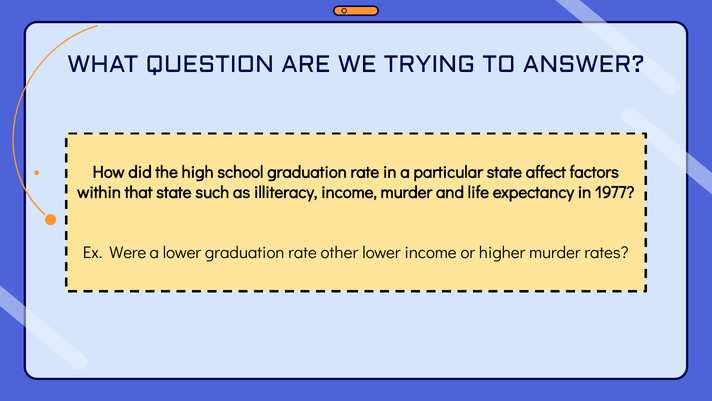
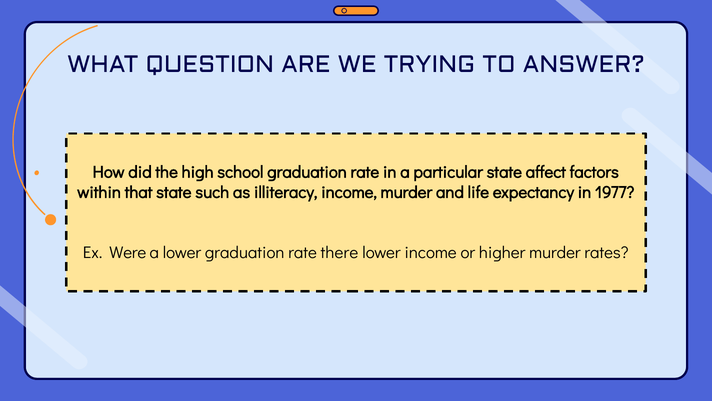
other: other -> there (339, 253)
